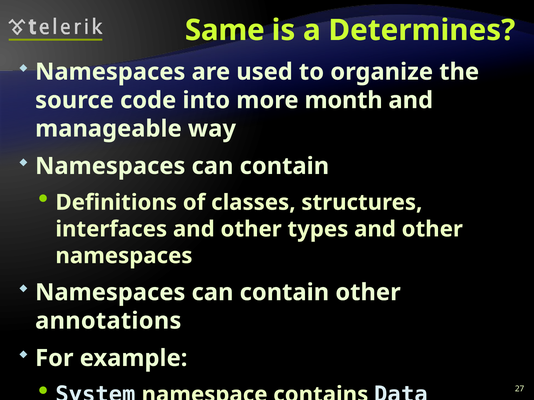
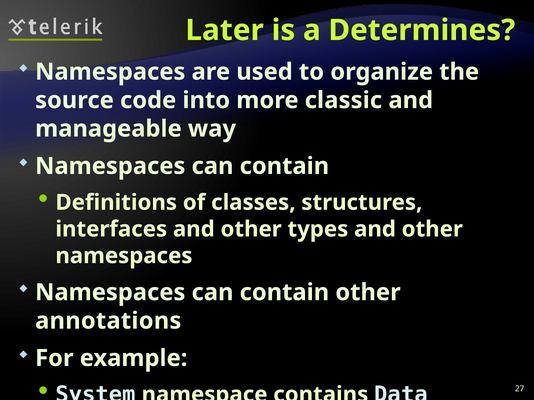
Same: Same -> Later (225, 30)
month: month -> classic (343, 100)
